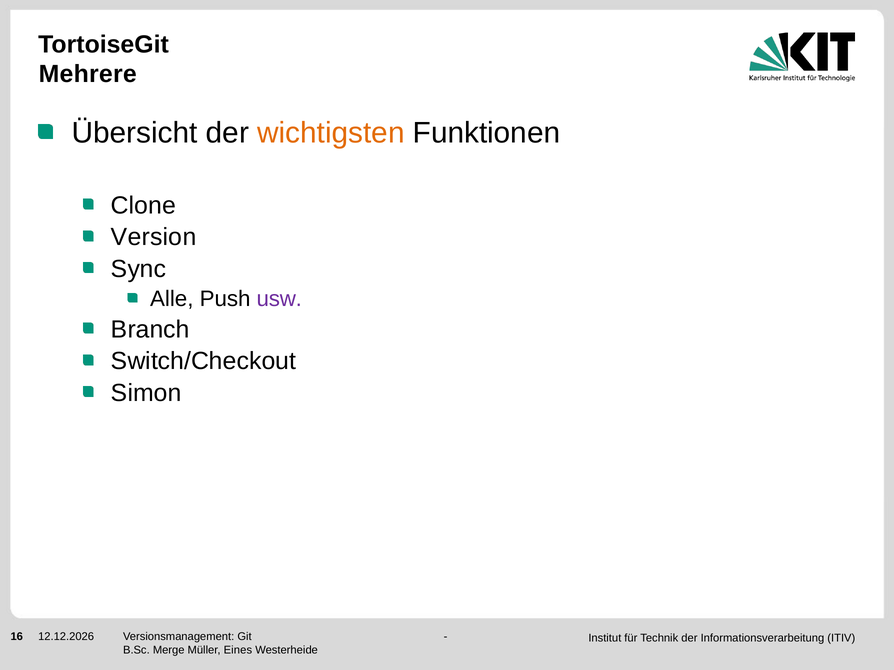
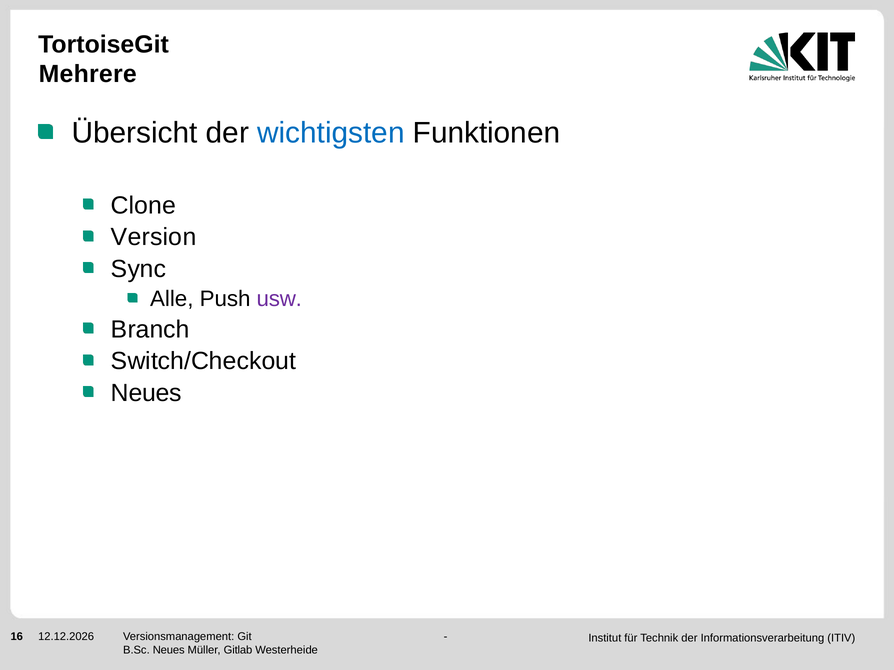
wichtigsten colour: orange -> blue (331, 133)
Simon: Simon -> Neues (146, 393)
B.Sc Merge: Merge -> Neues (169, 650)
Eines: Eines -> Gitlab (238, 650)
